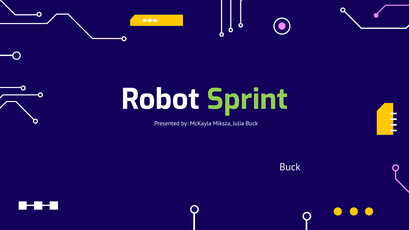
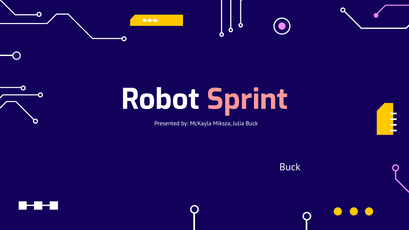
Sprint colour: light green -> pink (247, 100)
